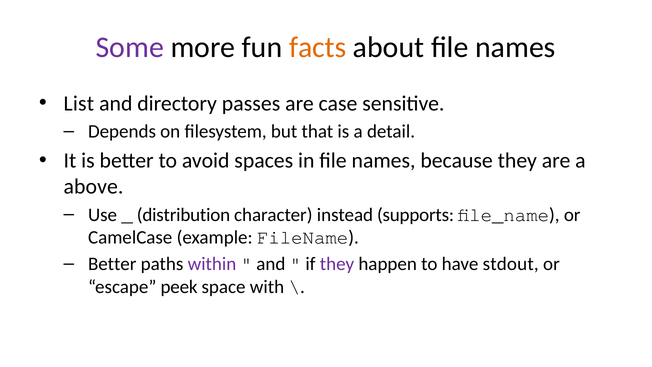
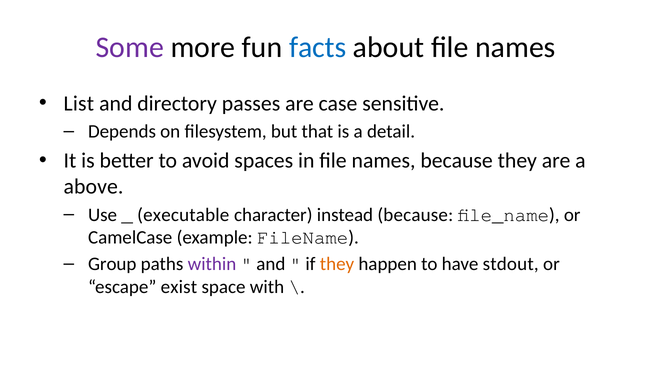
facts colour: orange -> blue (318, 47)
distribution: distribution -> executable (183, 215)
instead supports: supports -> because (415, 215)
Better: Better -> Group (112, 264)
they colour: purple -> orange (337, 264)
peek: peek -> exist (179, 287)
